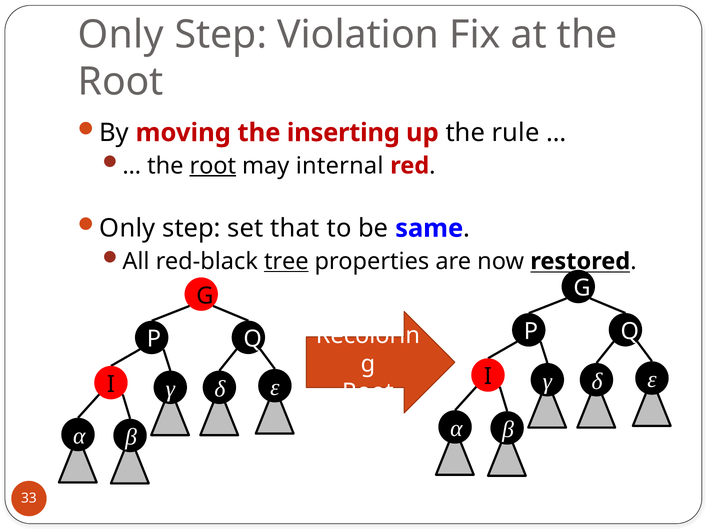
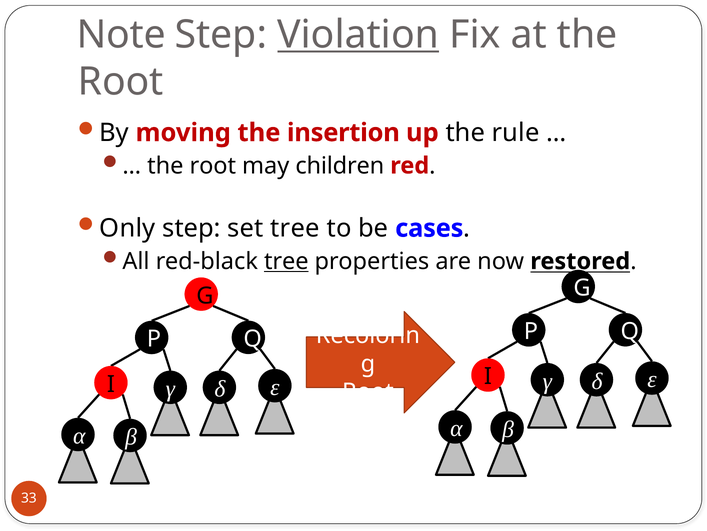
Only: Only -> Note (121, 35)
Violation underline: none -> present (358, 35)
inserting: inserting -> insertion (343, 133)
root underline: present -> none (213, 165)
internal: internal -> children (340, 165)
set that: that -> tree (295, 228)
same: same -> cases (429, 228)
